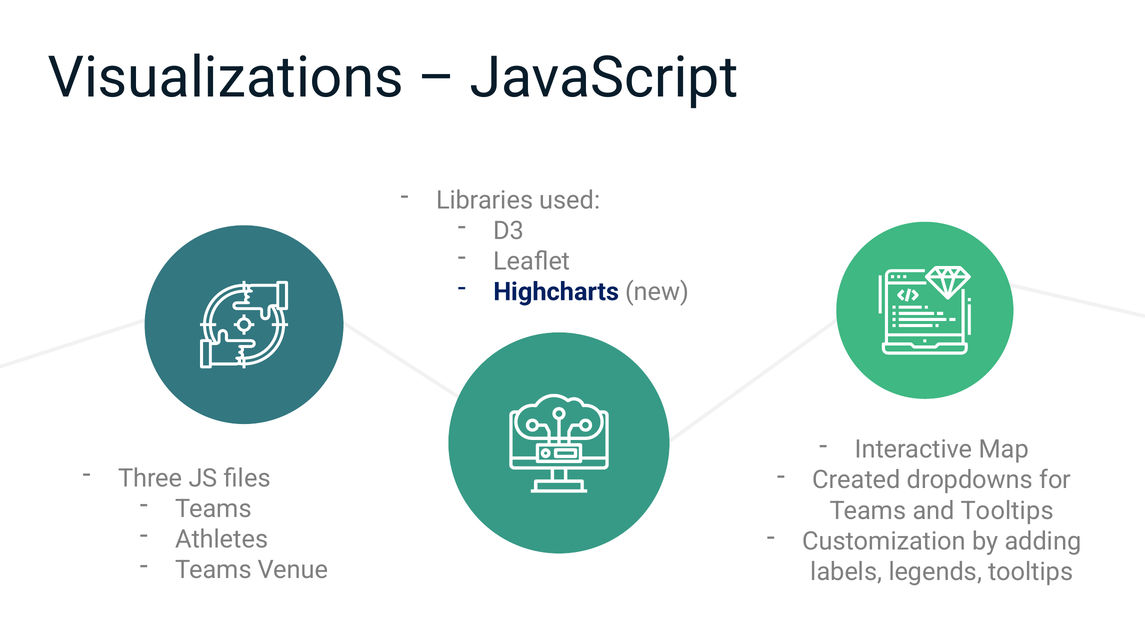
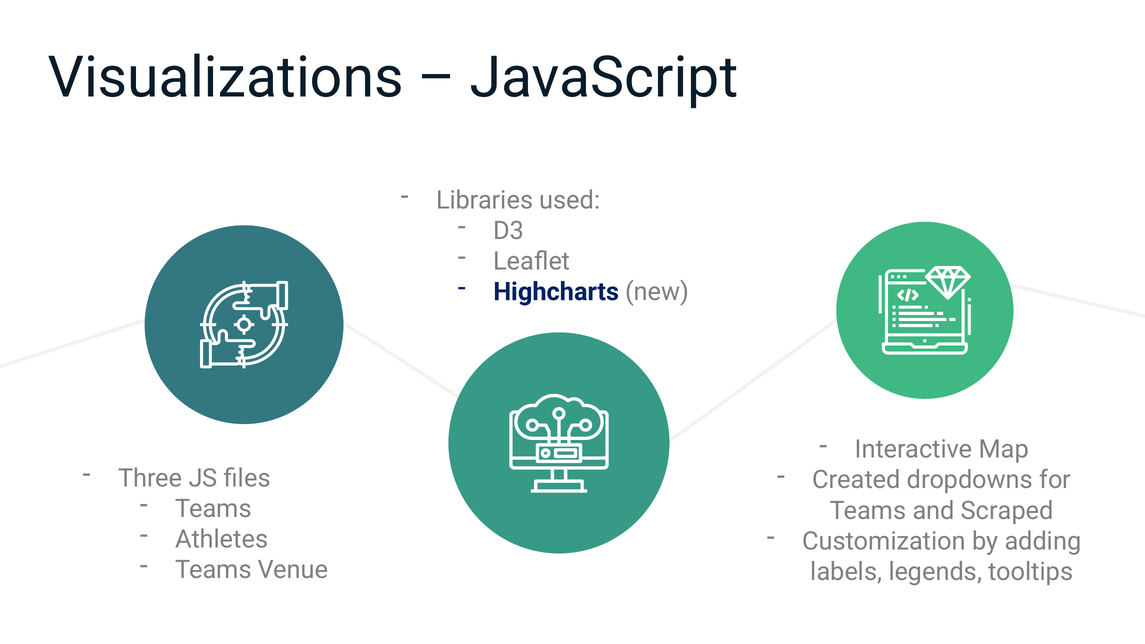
and Tooltips: Tooltips -> Scraped (1007, 511)
